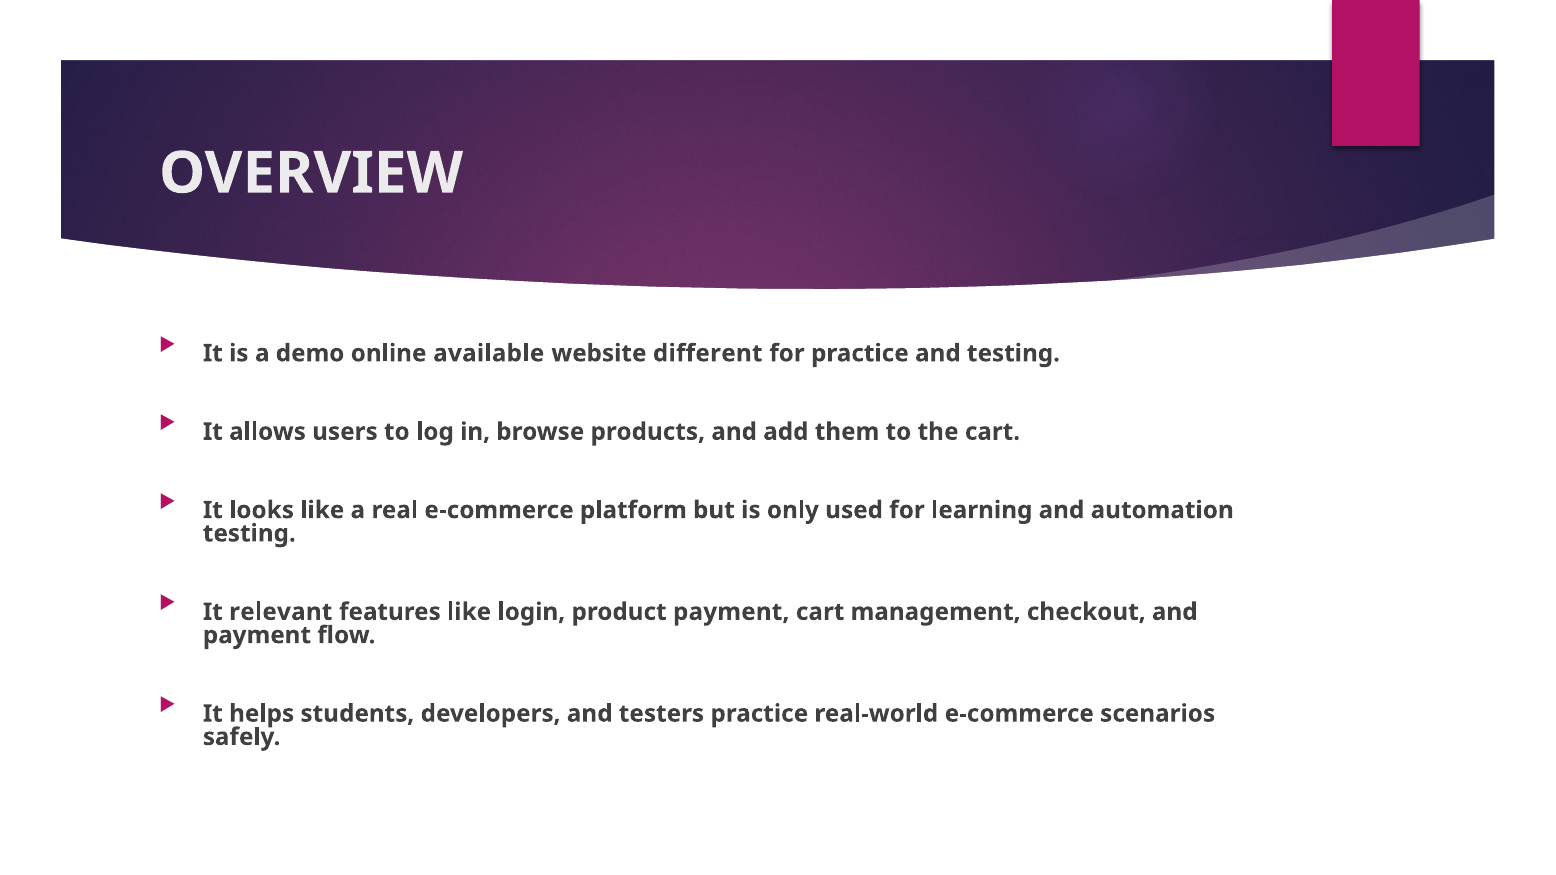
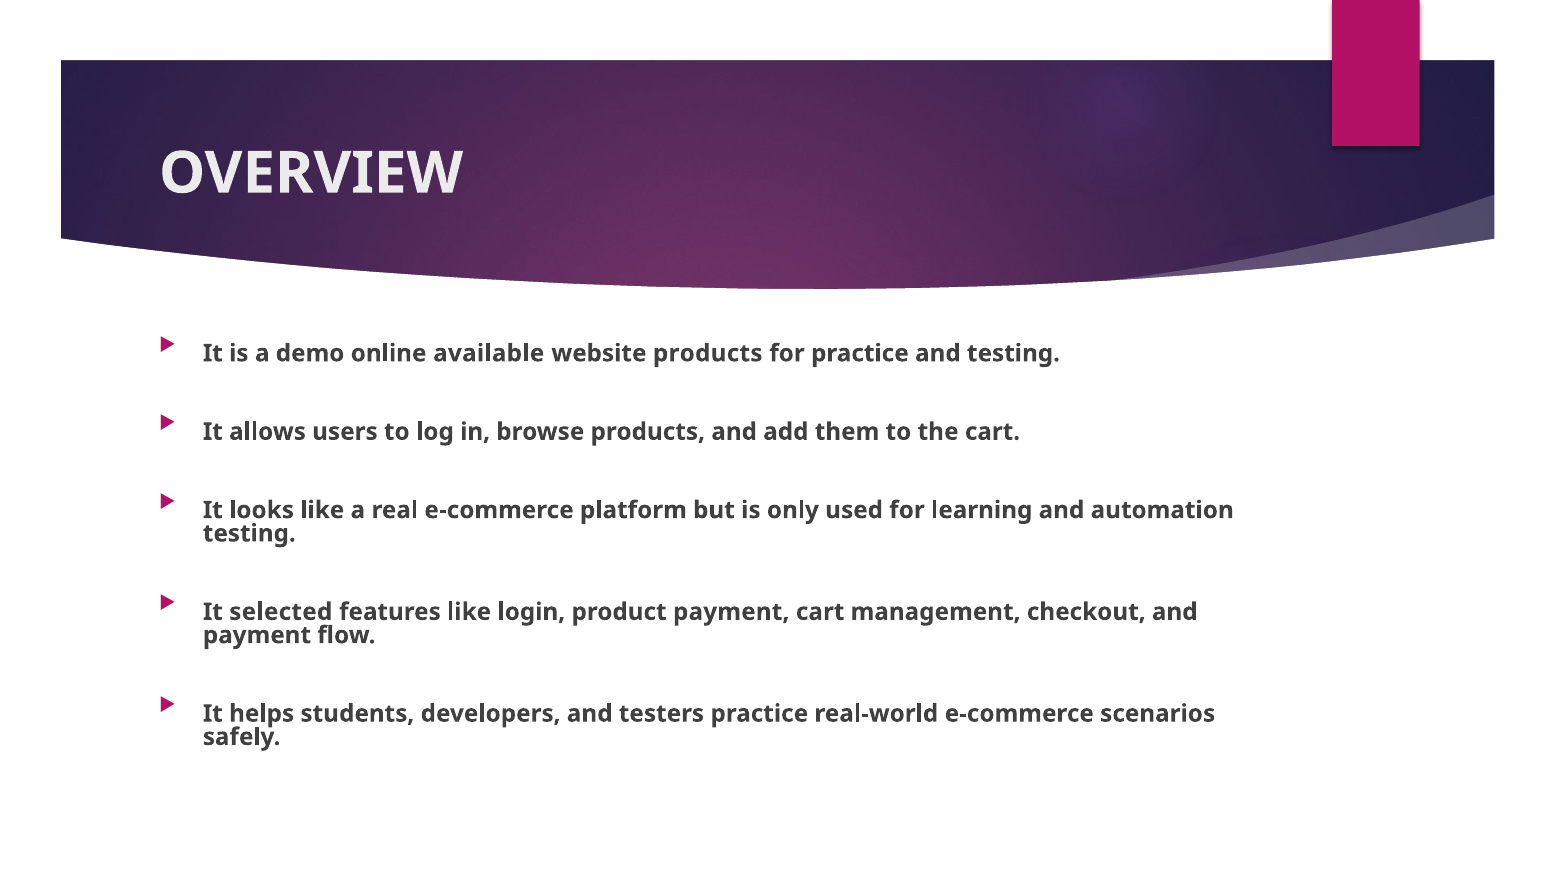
website different: different -> products (708, 353)
relevant: relevant -> selected (281, 612)
